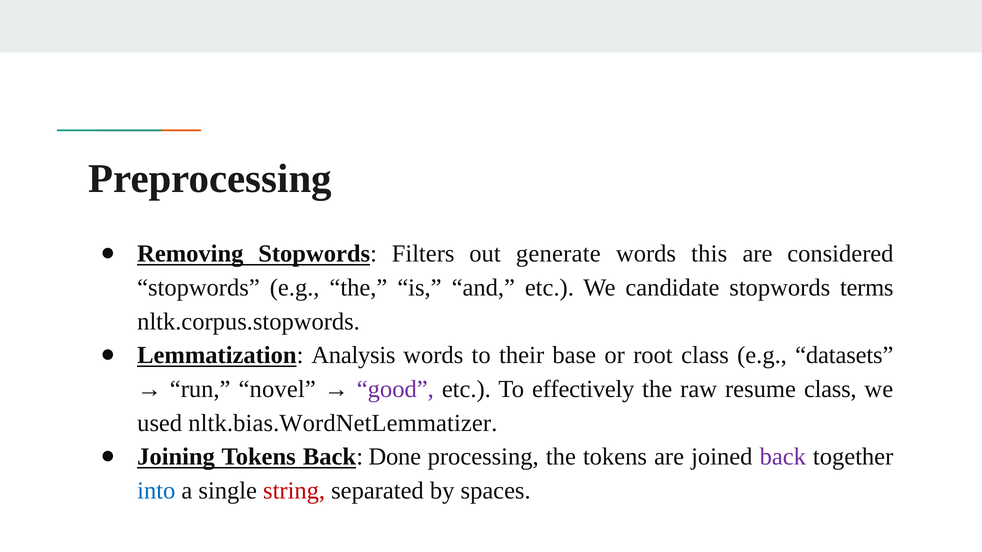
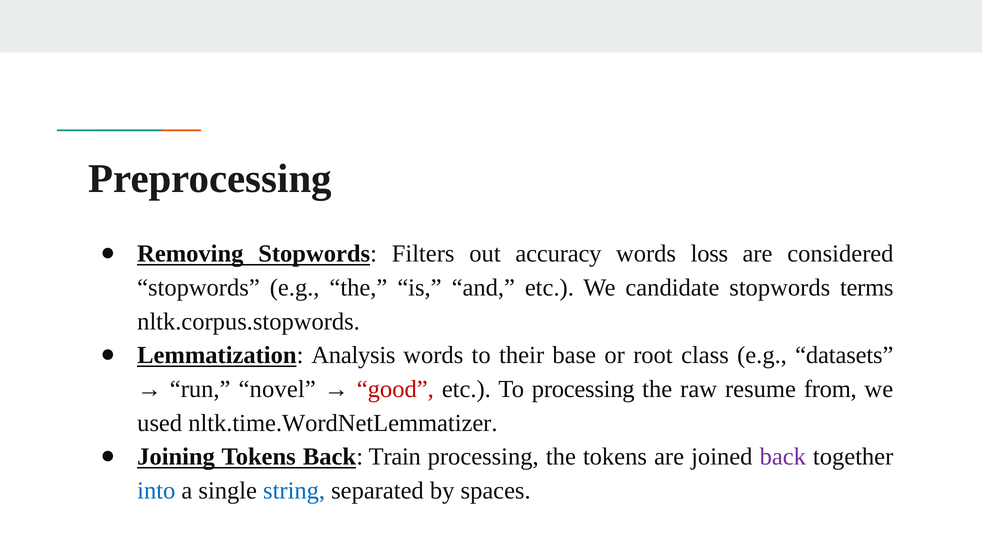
generate: generate -> accuracy (558, 254)
this: this -> loss (709, 254)
good colour: purple -> red (395, 389)
To effectively: effectively -> processing (583, 389)
resume class: class -> from (830, 389)
nltk.bias.WordNetLemmatizer: nltk.bias.WordNetLemmatizer -> nltk.time.WordNetLemmatizer (343, 423)
Done: Done -> Train (395, 457)
string colour: red -> blue (294, 491)
